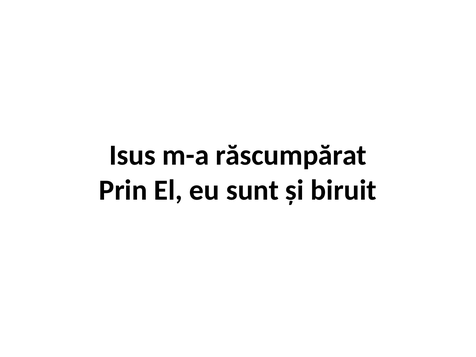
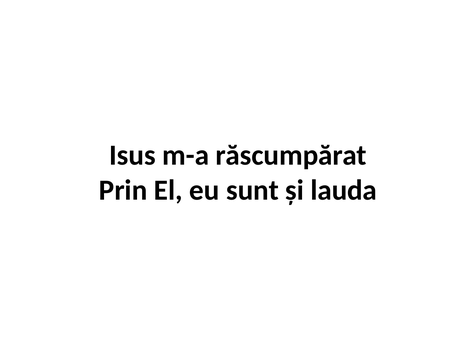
biruit: biruit -> lauda (344, 190)
